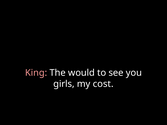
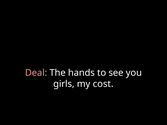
King: King -> Deal (36, 73)
would: would -> hands (81, 73)
